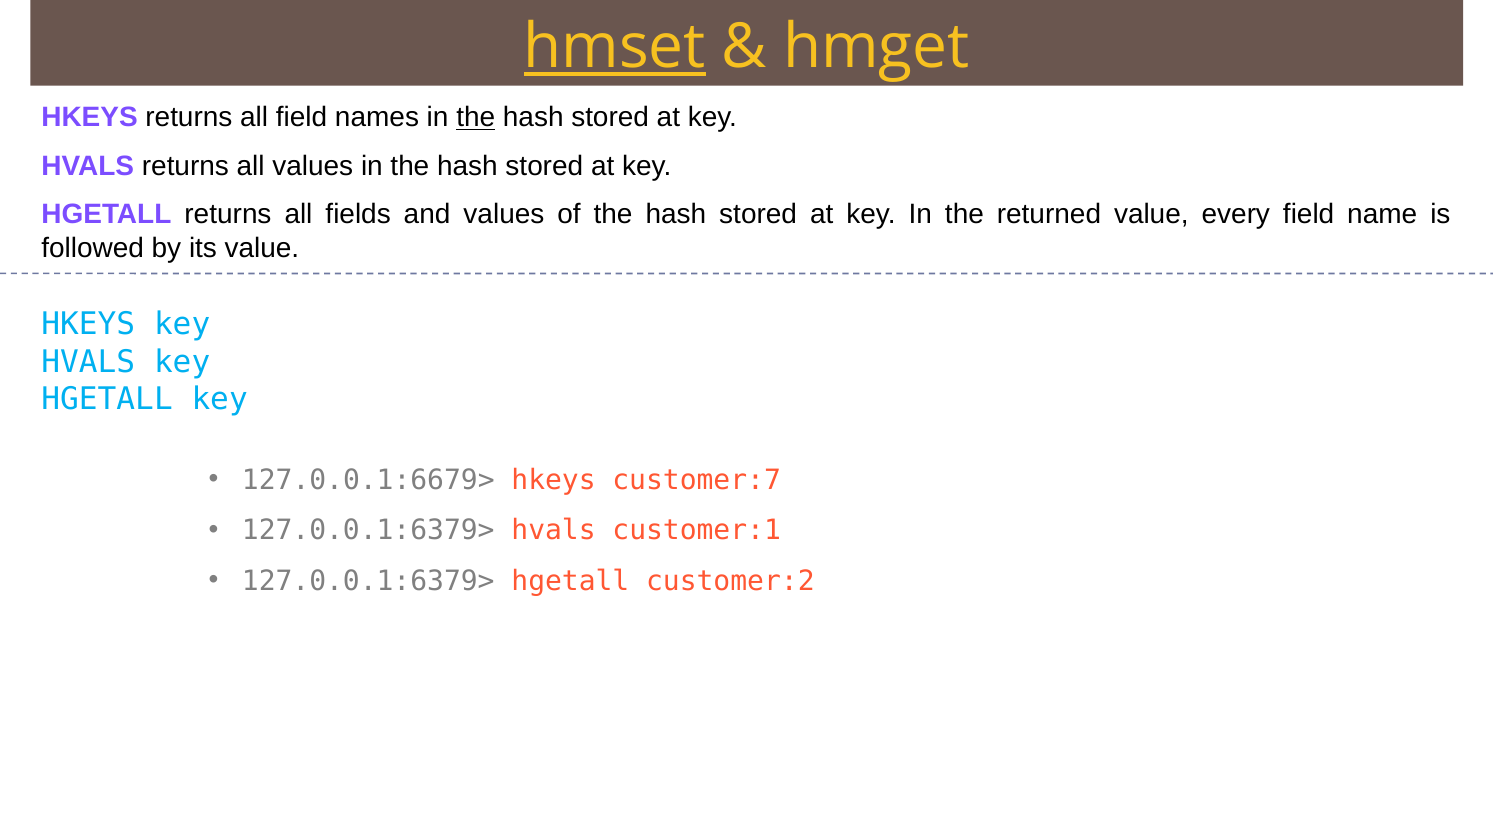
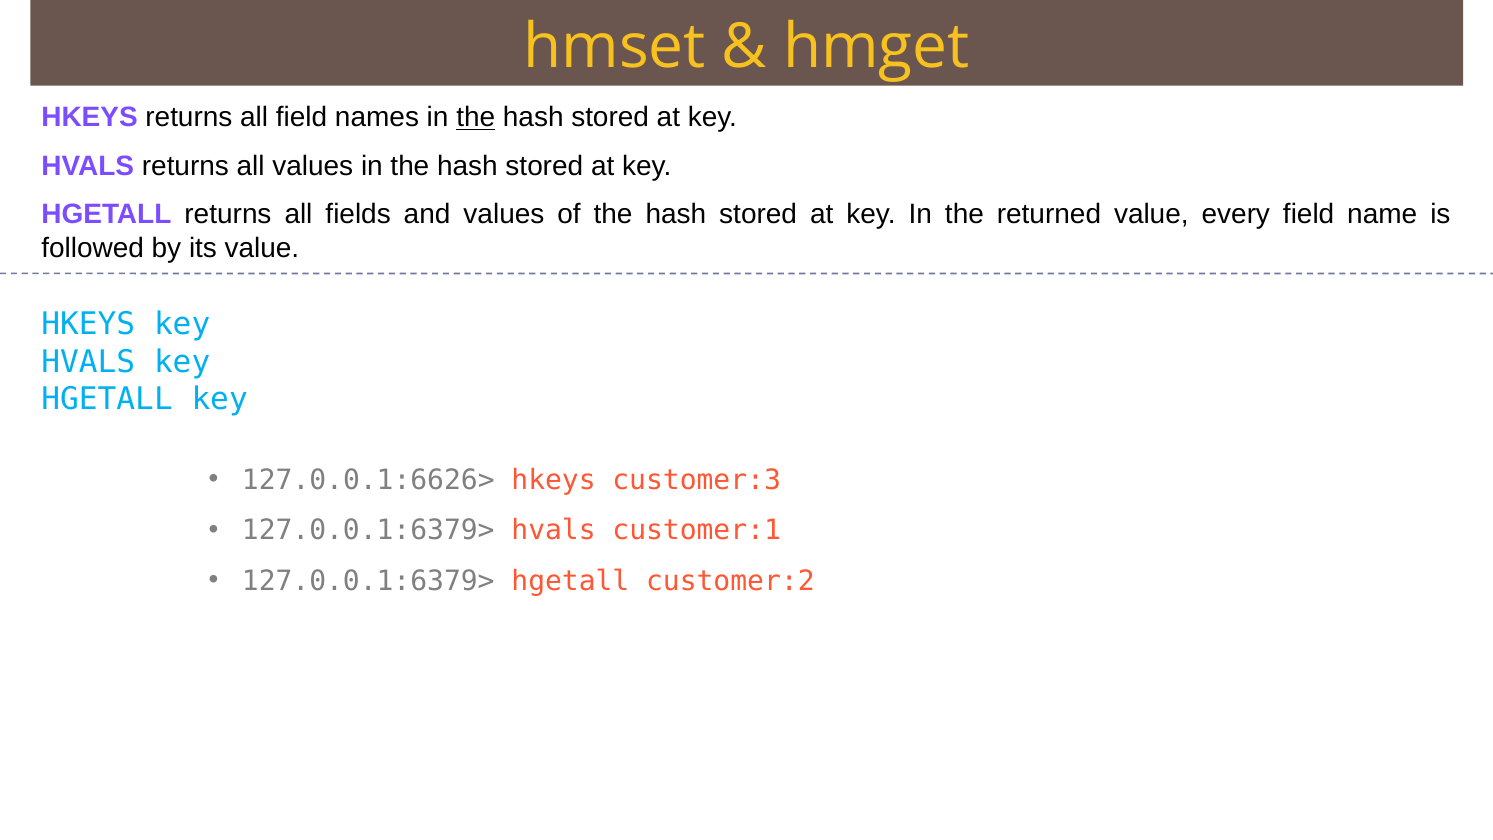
hmset underline: present -> none (615, 47)
127.0.0.1:6679>: 127.0.0.1:6679> -> 127.0.0.1:6626> (368, 480)
customer:7: customer:7 -> customer:3 (697, 480)
